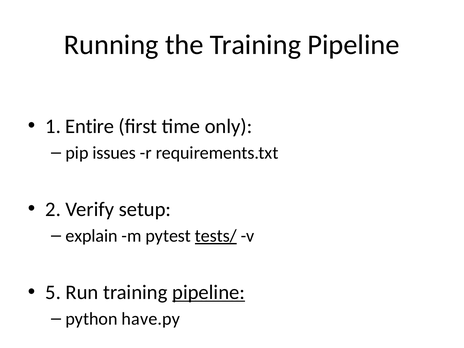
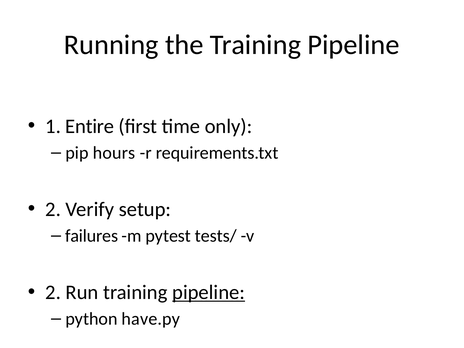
issues: issues -> hours (114, 153)
explain: explain -> failures (92, 236)
tests/ underline: present -> none (216, 236)
5: 5 -> 2 (53, 292)
